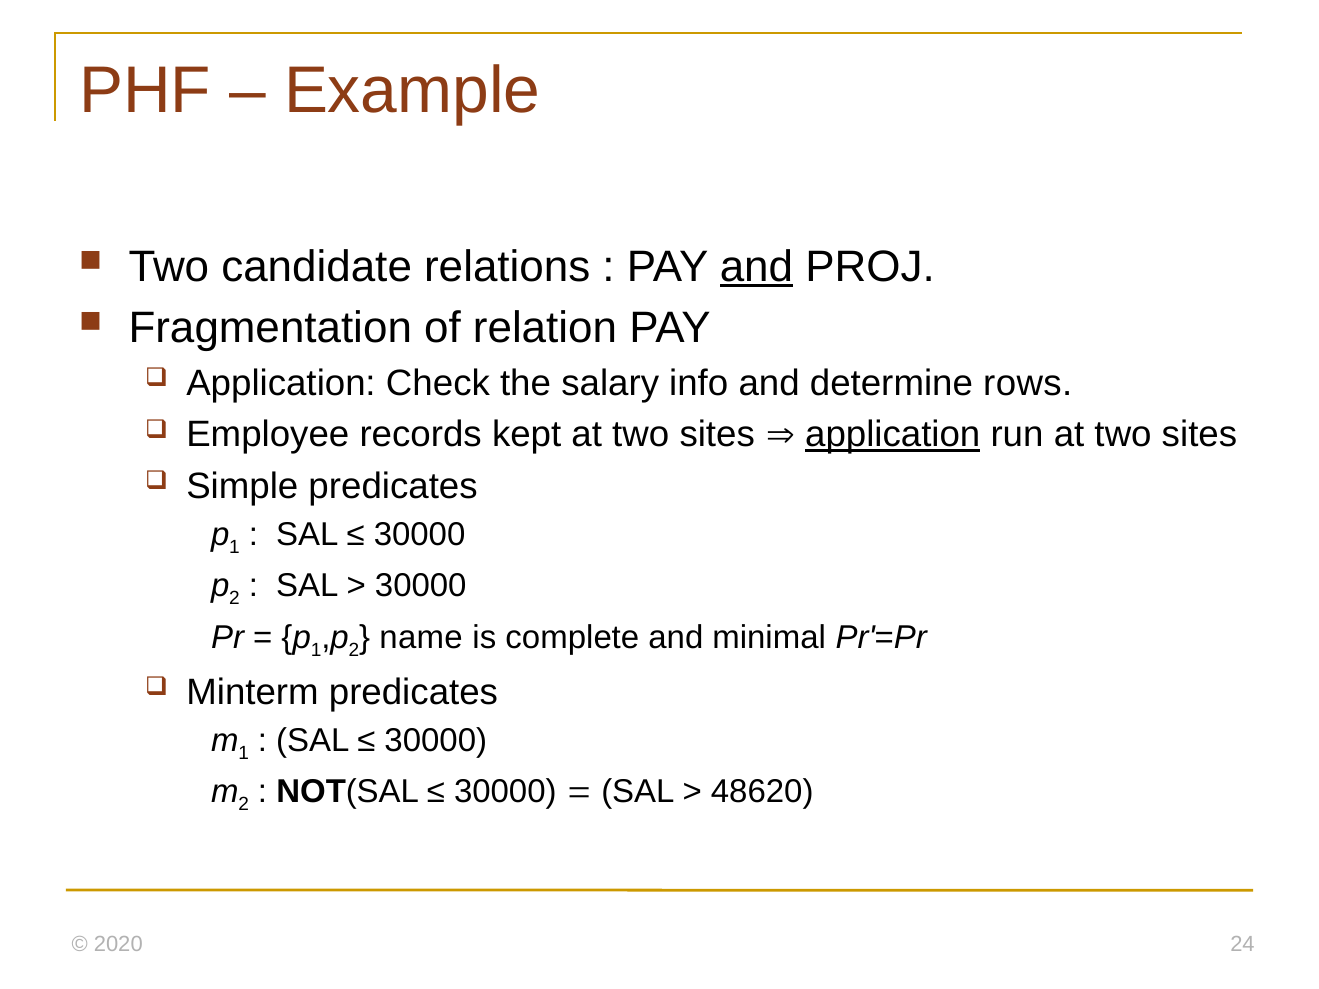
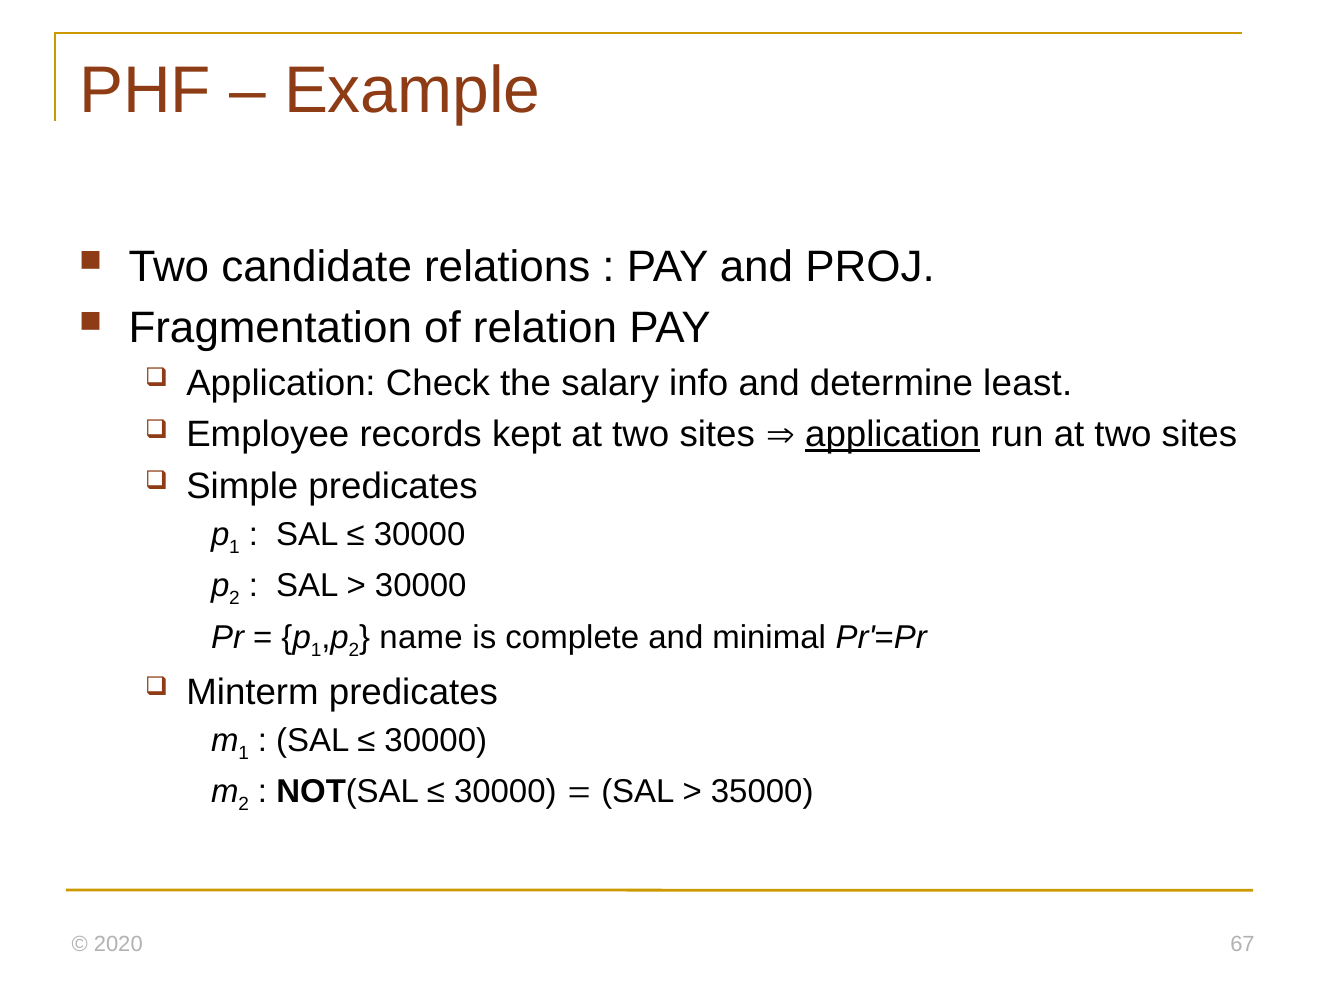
and underline: present -> none (756, 267)
rows: rows -> least (1028, 384)
48620: 48620 -> 35000 (762, 792)
24: 24 -> 67 (1242, 945)
